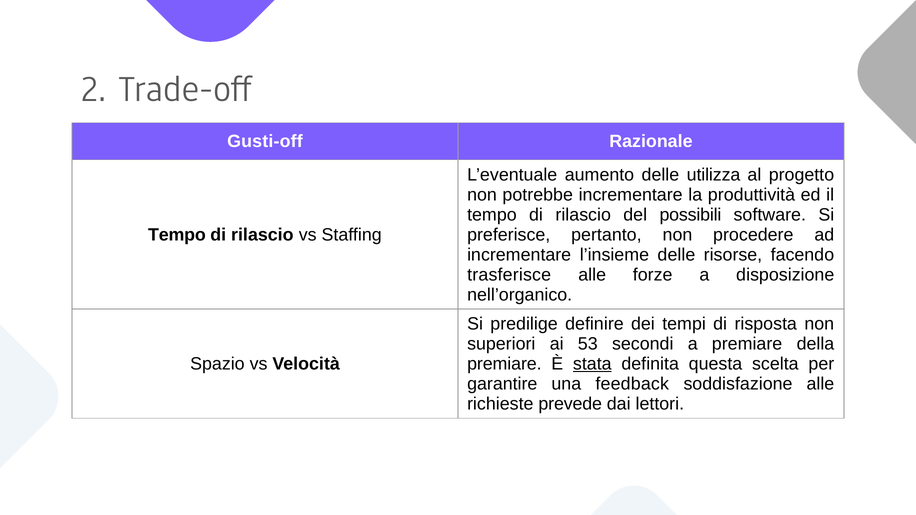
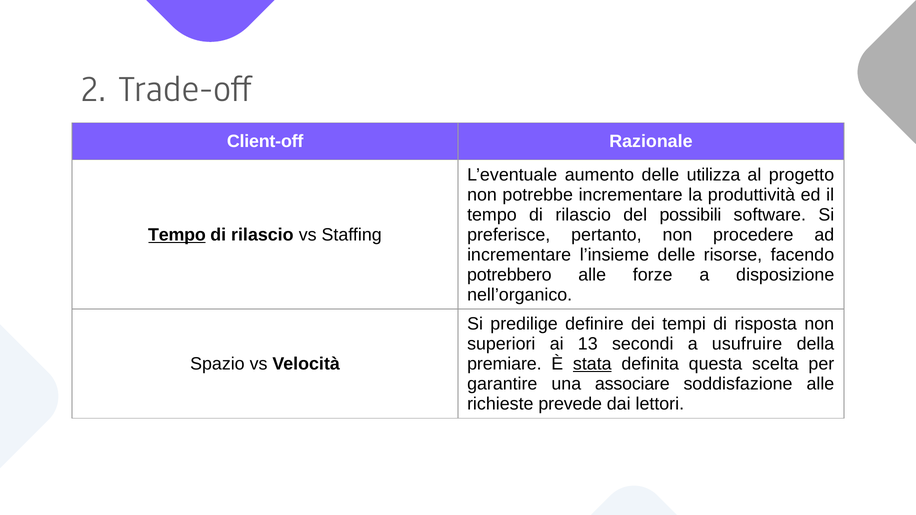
Gusti-off: Gusti-off -> Client-off (265, 142)
Tempo underline: none -> present (177, 235)
trasferisce: trasferisce -> potrebbero (509, 275)
53: 53 -> 13 (588, 344)
a premiare: premiare -> usufruire (747, 344)
feedback: feedback -> associare (632, 384)
